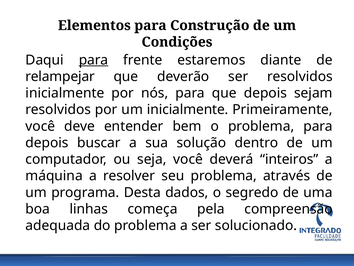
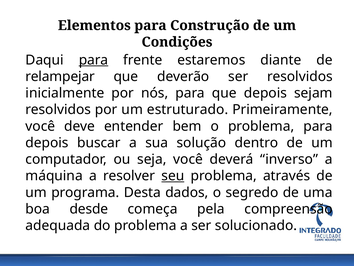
um inicialmente: inicialmente -> estruturado (188, 109)
inteiros: inteiros -> inverso (289, 159)
seu underline: none -> present (173, 176)
linhas: linhas -> desde (89, 209)
